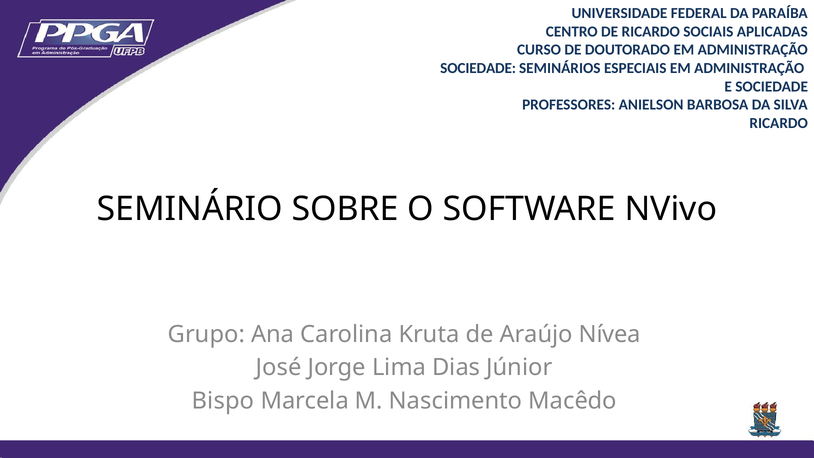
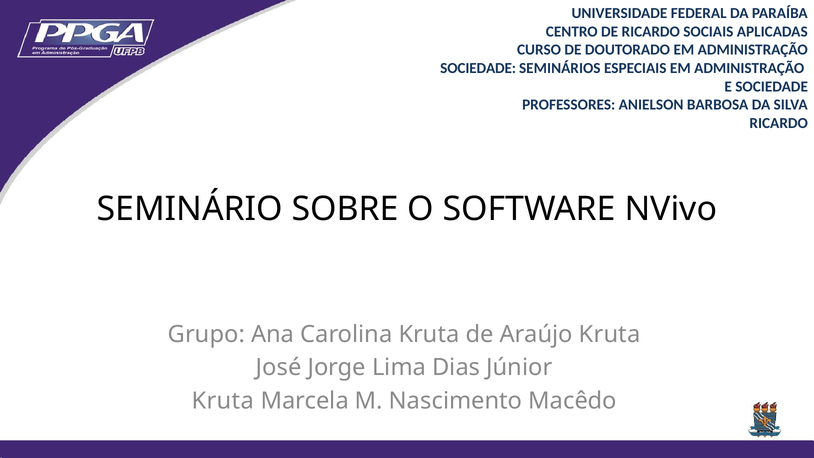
Araújo Nívea: Nívea -> Kruta (610, 334)
Bispo: Bispo -> Kruta (223, 401)
